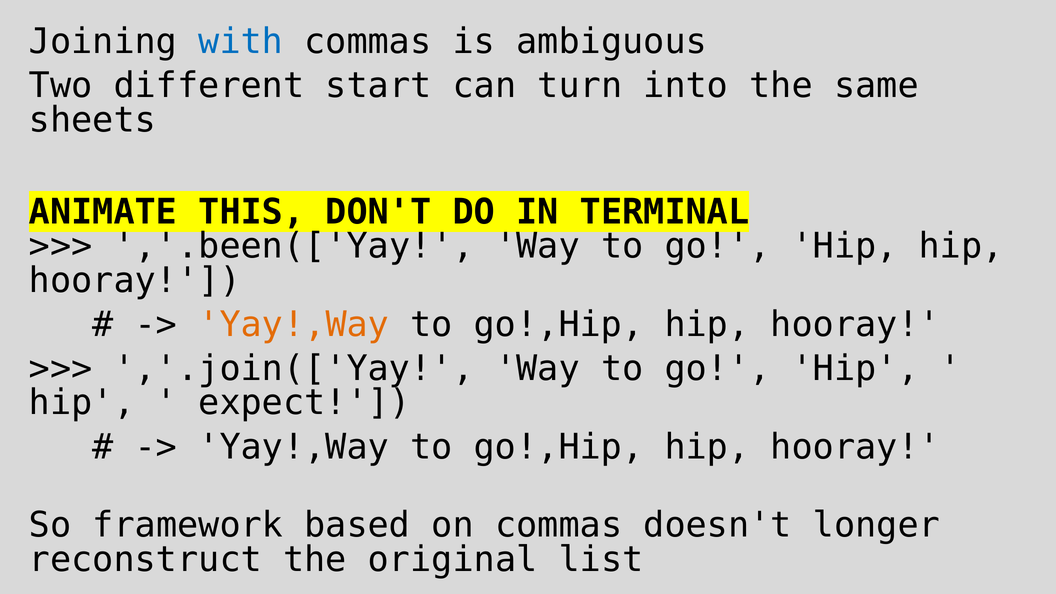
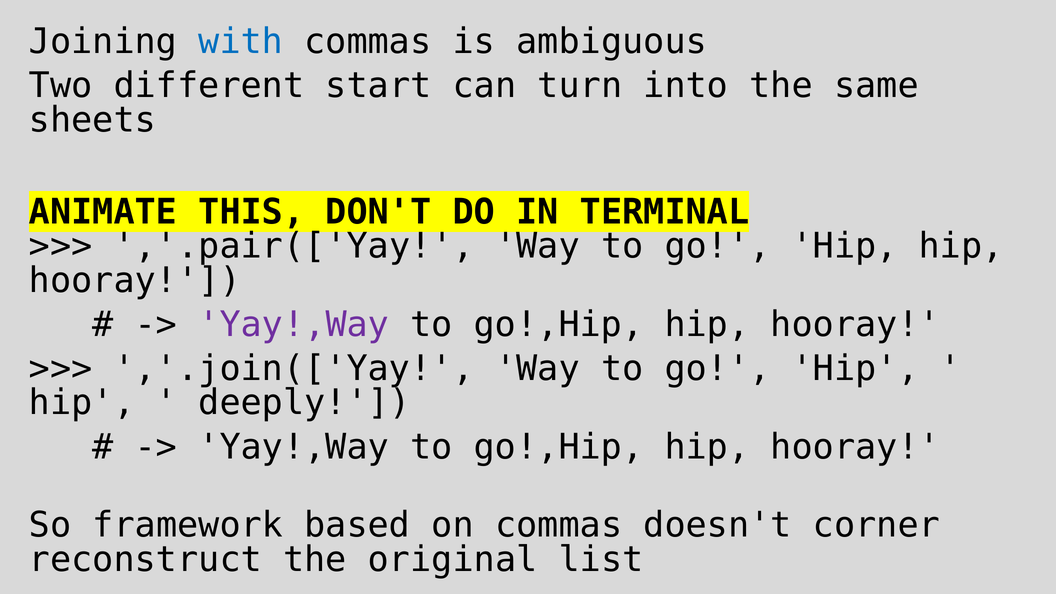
,'.been(['Yay: ,'.been(['Yay -> ,'.pair(['Yay (294, 246)
Yay!,Way colour: orange -> purple (294, 325)
expect: expect -> deeply (304, 403)
longer: longer -> corner (876, 525)
